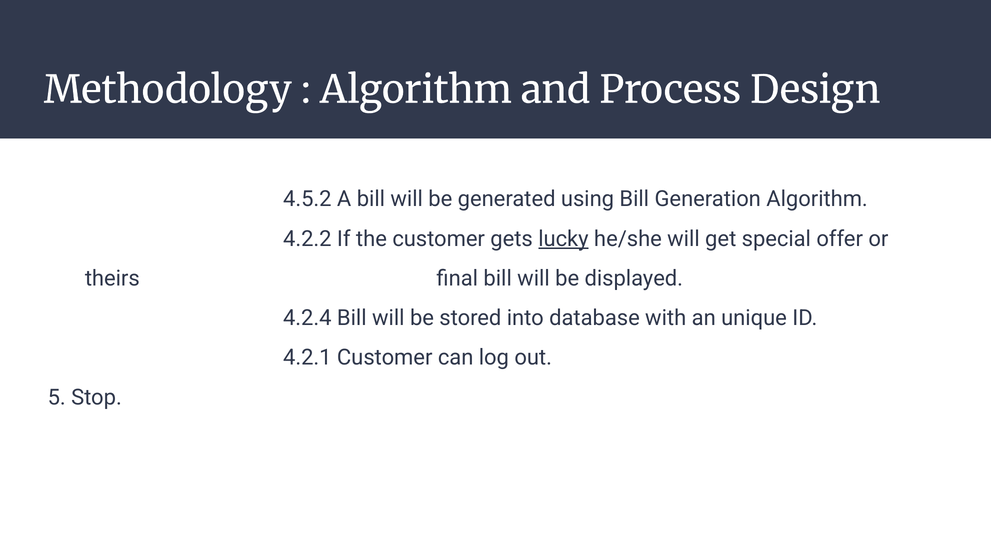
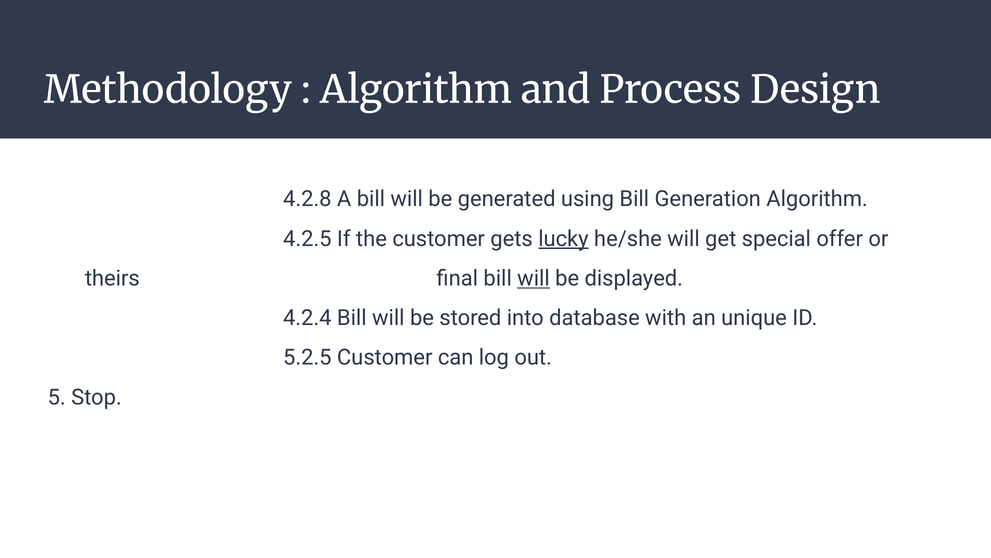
4.5.2: 4.5.2 -> 4.2.8 (307, 199)
4.2.2: 4.2.2 -> 4.2.5 (307, 239)
will underline: none -> present (534, 278)
4.2.1: 4.2.1 -> 5.2.5 (307, 357)
